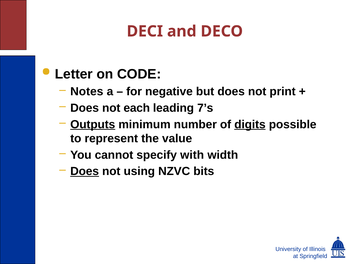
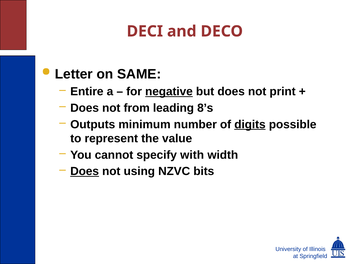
CODE: CODE -> SAME (139, 74)
Notes: Notes -> Entire (87, 92)
negative underline: none -> present (169, 92)
each: each -> from (137, 108)
7’s: 7’s -> 8’s (205, 108)
Outputs underline: present -> none (93, 124)
